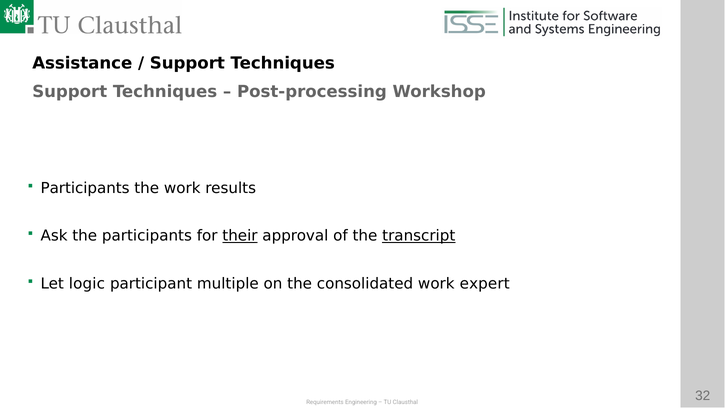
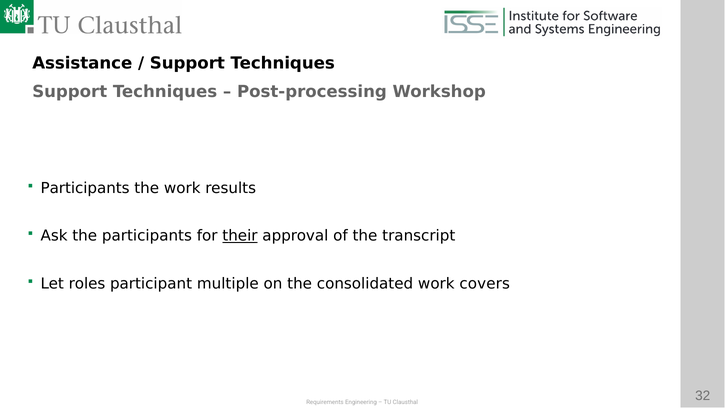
transcript underline: present -> none (419, 236)
logic: logic -> roles (87, 284)
expert: expert -> covers (485, 284)
